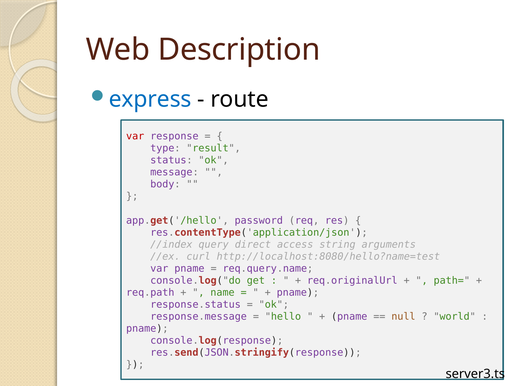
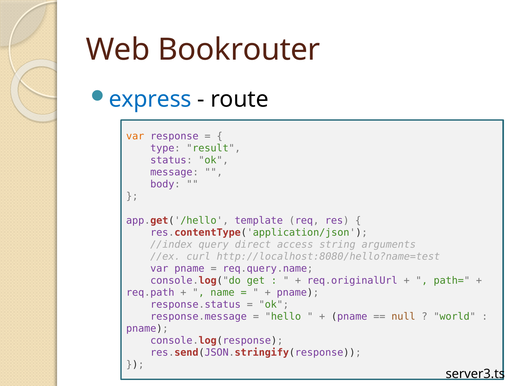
Description: Description -> Bookrouter (239, 50)
var colour: red -> orange (135, 136)
password: password -> template (259, 221)
